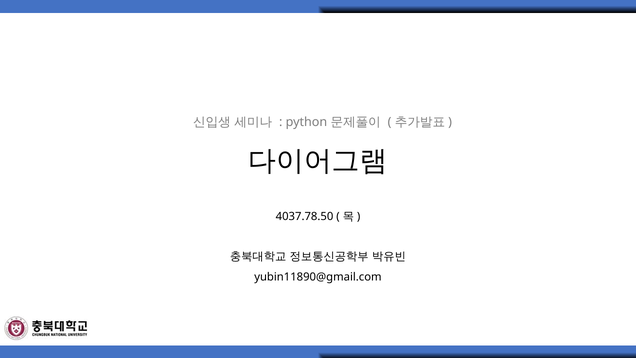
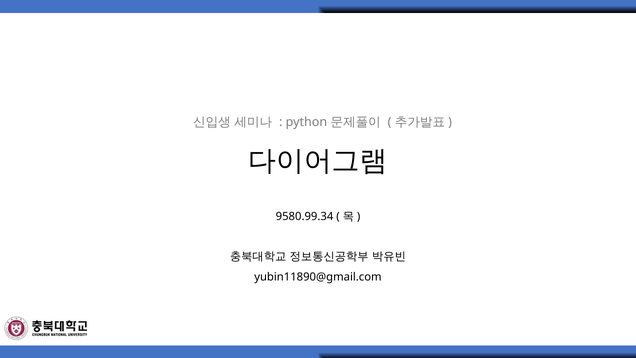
4037.78.50: 4037.78.50 -> 9580.99.34 (305, 216)
